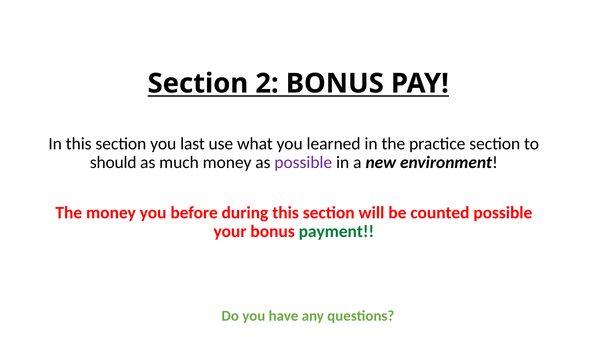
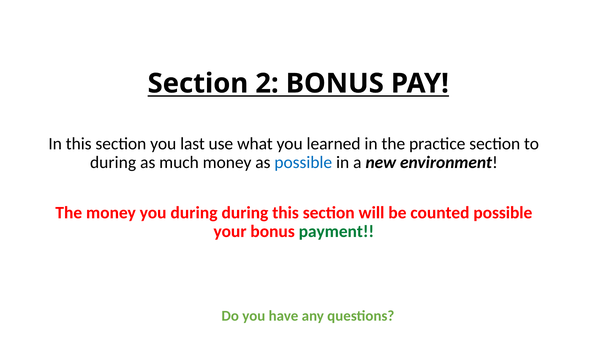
should: should -> during (113, 162)
possible colour: purple -> blue (303, 162)
you before: before -> during (194, 212)
